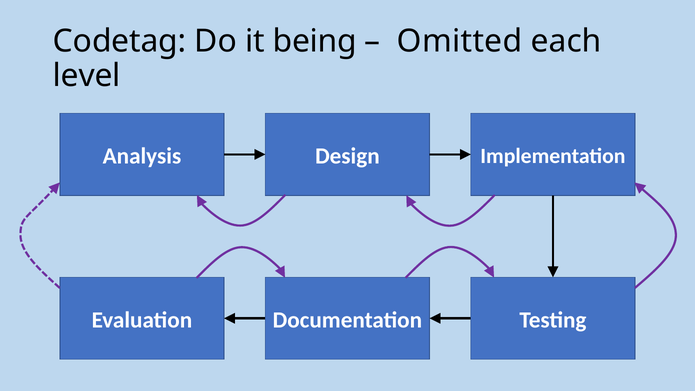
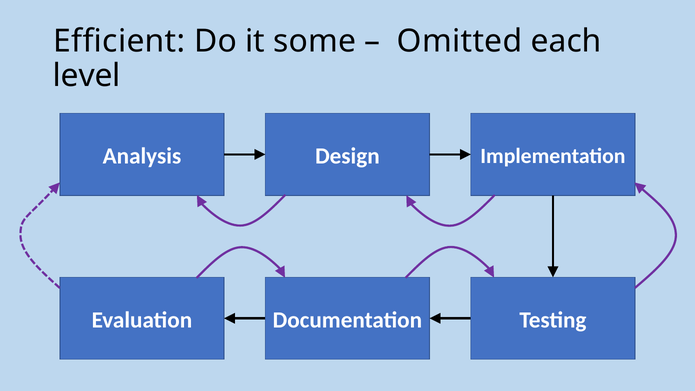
Codetag: Codetag -> Efficient (119, 41)
being: being -> some (315, 41)
